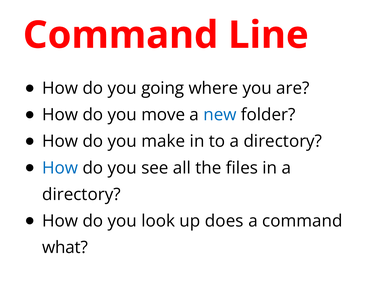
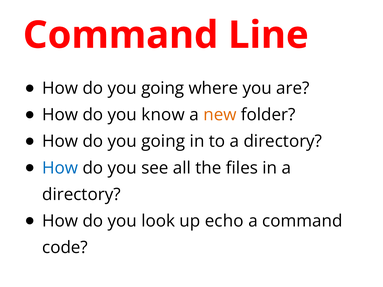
move: move -> know (163, 115)
new colour: blue -> orange (220, 115)
make: make -> going (163, 141)
does: does -> echo (224, 221)
what: what -> code (65, 248)
